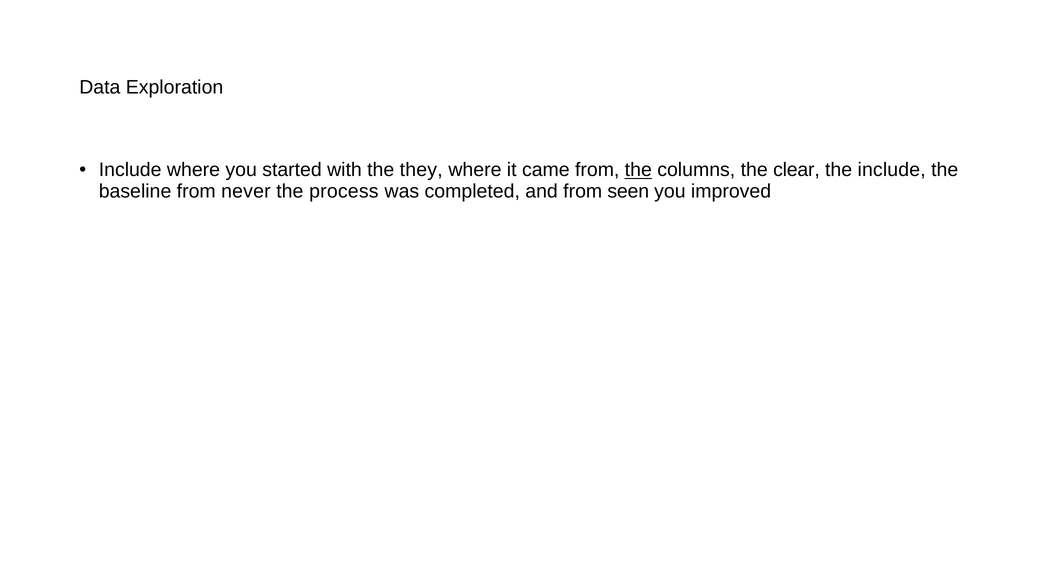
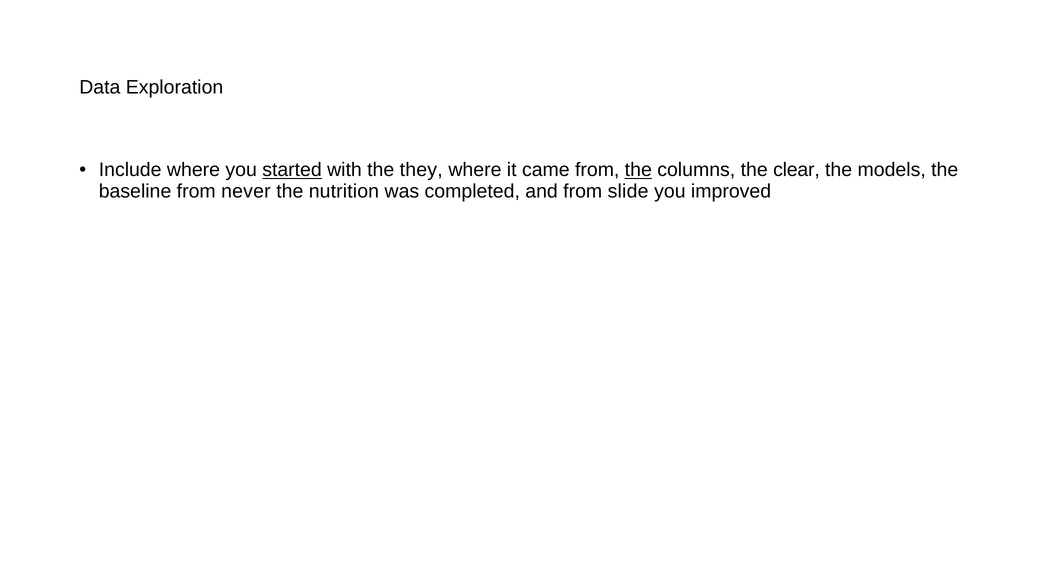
started underline: none -> present (292, 170)
the include: include -> models (892, 170)
process: process -> nutrition (344, 191)
seen: seen -> slide (628, 191)
